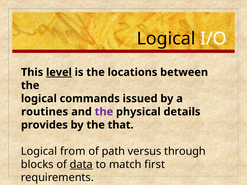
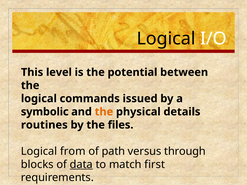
level underline: present -> none (59, 72)
locations: locations -> potential (132, 72)
routines: routines -> symbolic (45, 112)
the colour: purple -> orange (104, 112)
provides: provides -> routines (44, 125)
that: that -> files (121, 125)
